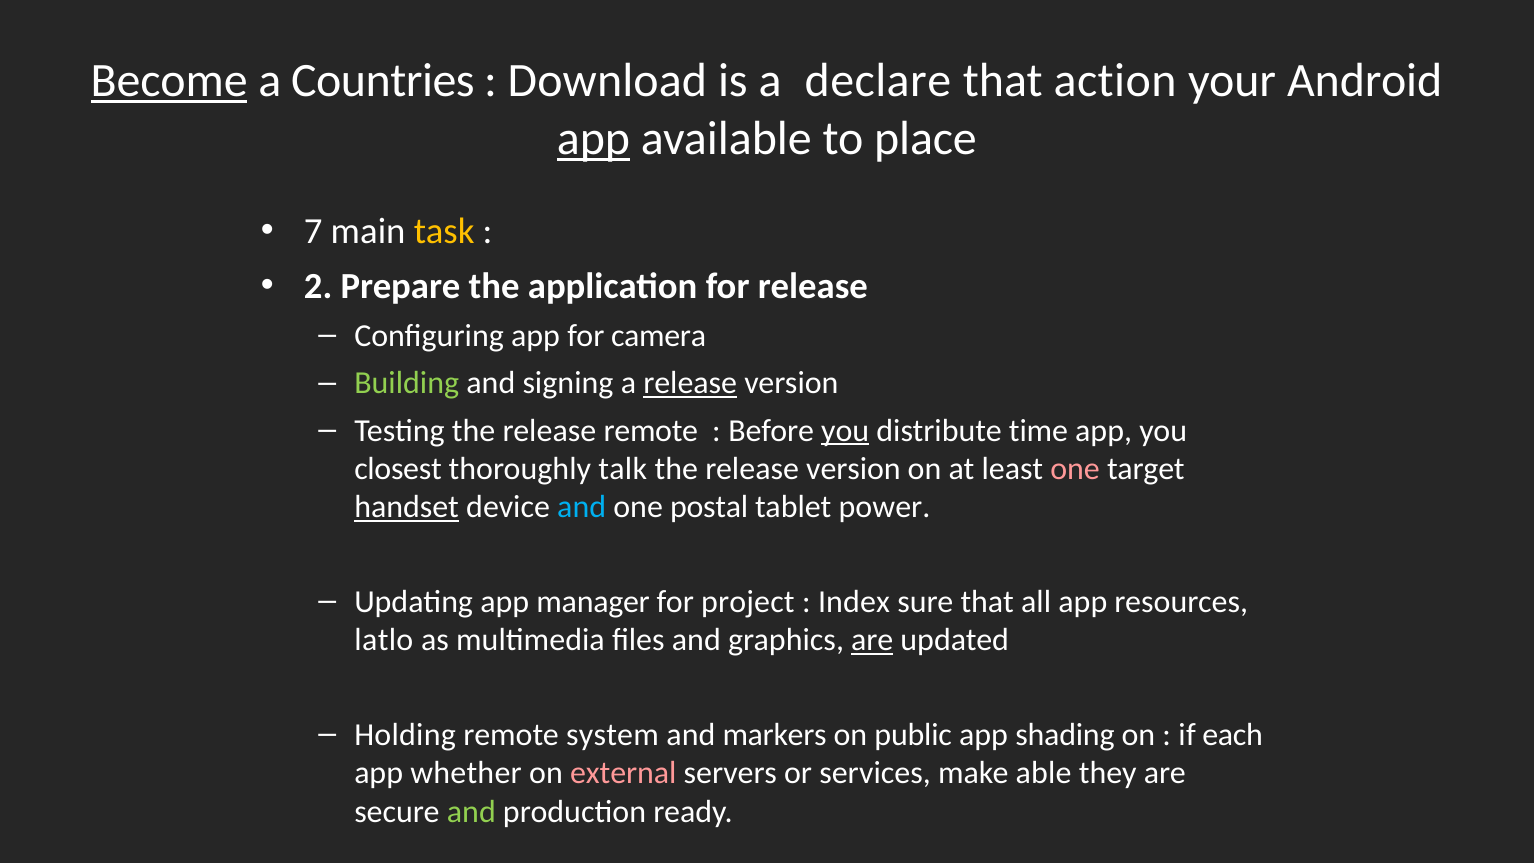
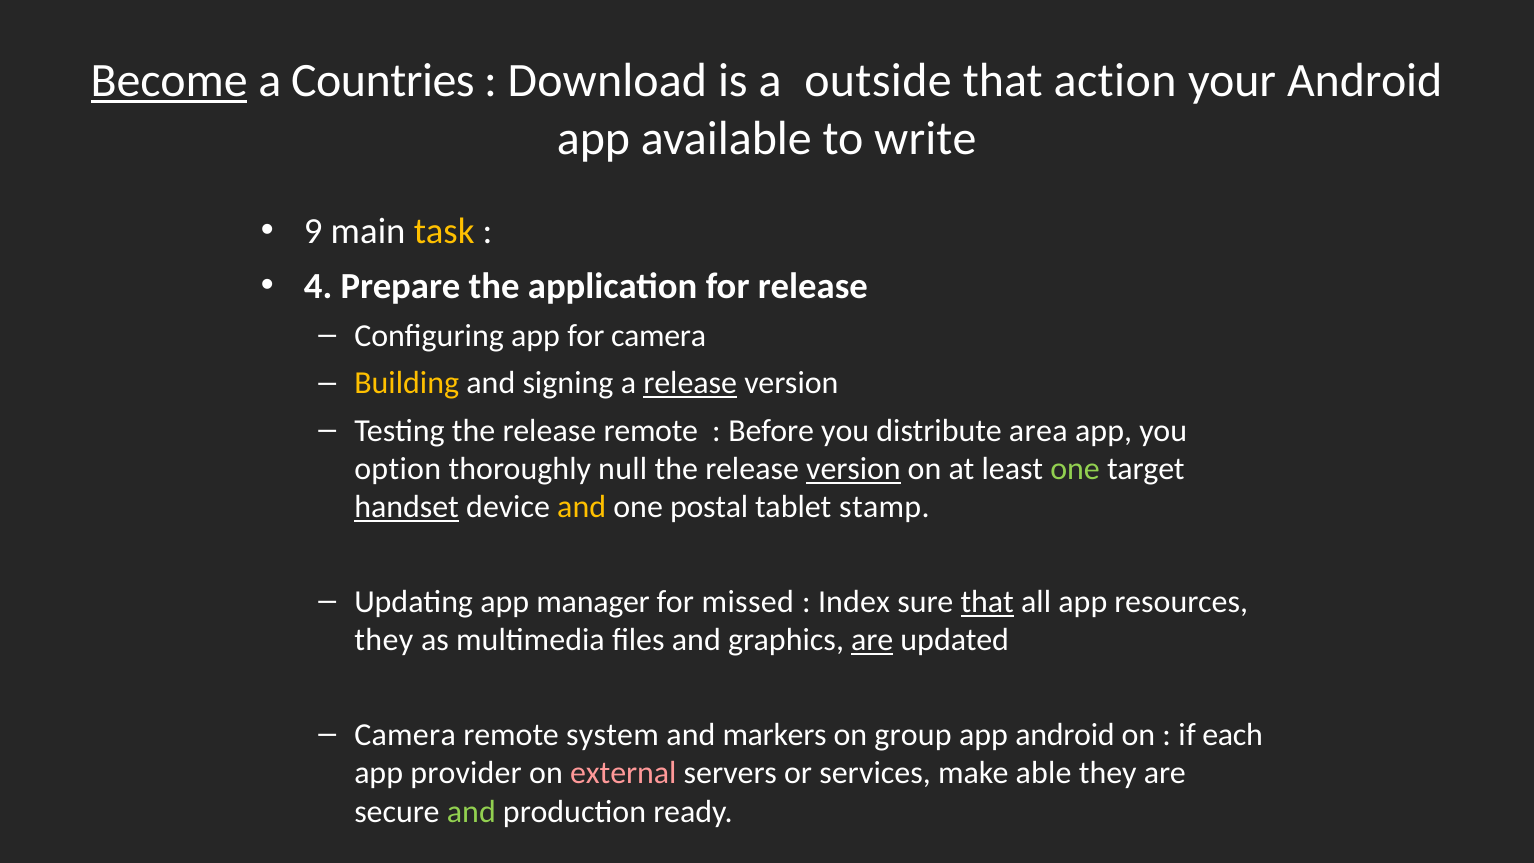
declare: declare -> outside (878, 81)
app underline: present -> none (594, 139)
place: place -> write (925, 139)
7: 7 -> 9 (313, 232)
2: 2 -> 4 (318, 286)
Building colour: light green -> yellow (407, 383)
you underline: present -> none (845, 431)
time: time -> area (1038, 431)
closest: closest -> option (398, 469)
talk: talk -> null (623, 469)
version underline: none -> present (853, 469)
one colour: pink -> light green (1075, 469)
and colour: light blue -> yellow (582, 507)
power: power -> stamp (884, 507)
project: project -> missed (748, 602)
that underline: none -> present (987, 602)
latlo: latlo -> they (384, 640)
Holding: Holding -> Camera (405, 735)
public: public -> group (913, 735)
app shading: shading -> android (1065, 735)
whether: whether -> provider (466, 773)
